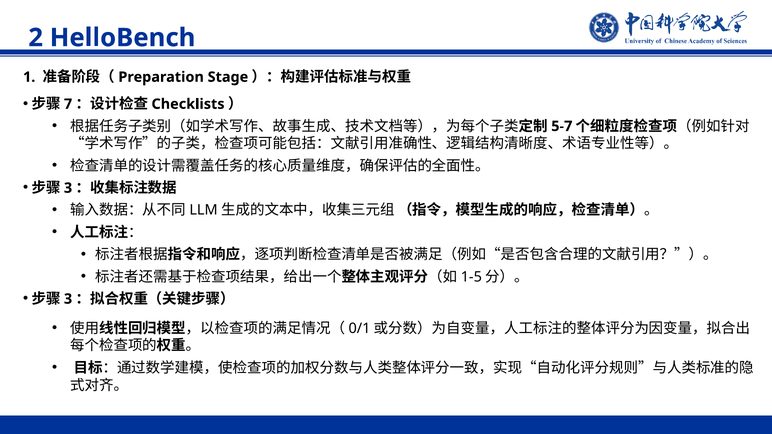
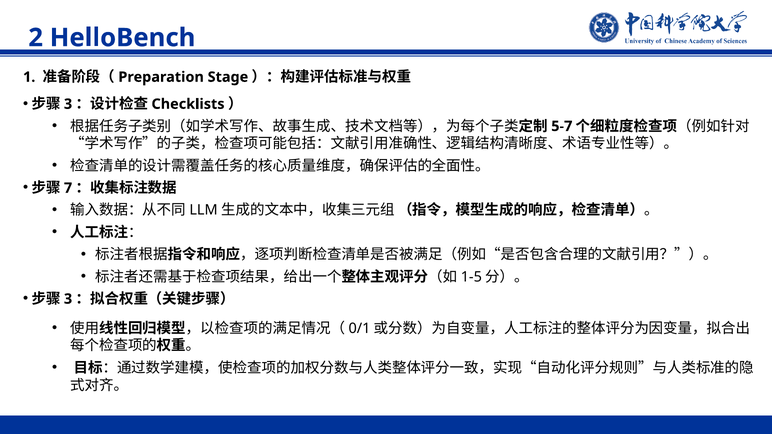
7: 7 -> 3 (68, 104)
3: 3 -> 7 (68, 188)
